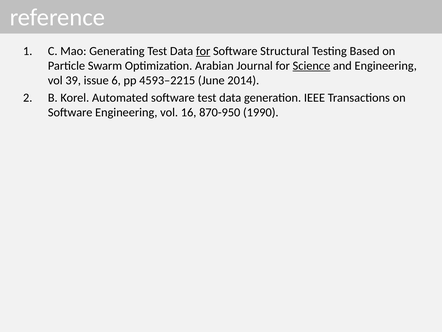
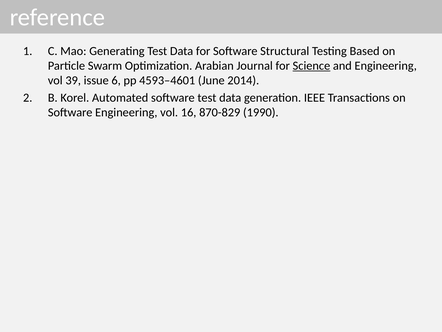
for underline: present -> none (203, 51)
4593–2215: 4593–2215 -> 4593–4601 (167, 80)
870-950: 870-950 -> 870-829 (220, 112)
